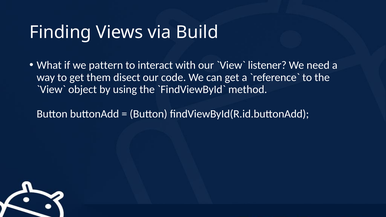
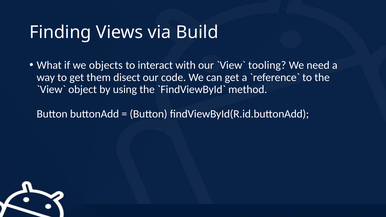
pattern: pattern -> objects (106, 65)
listener: listener -> tooling (267, 65)
